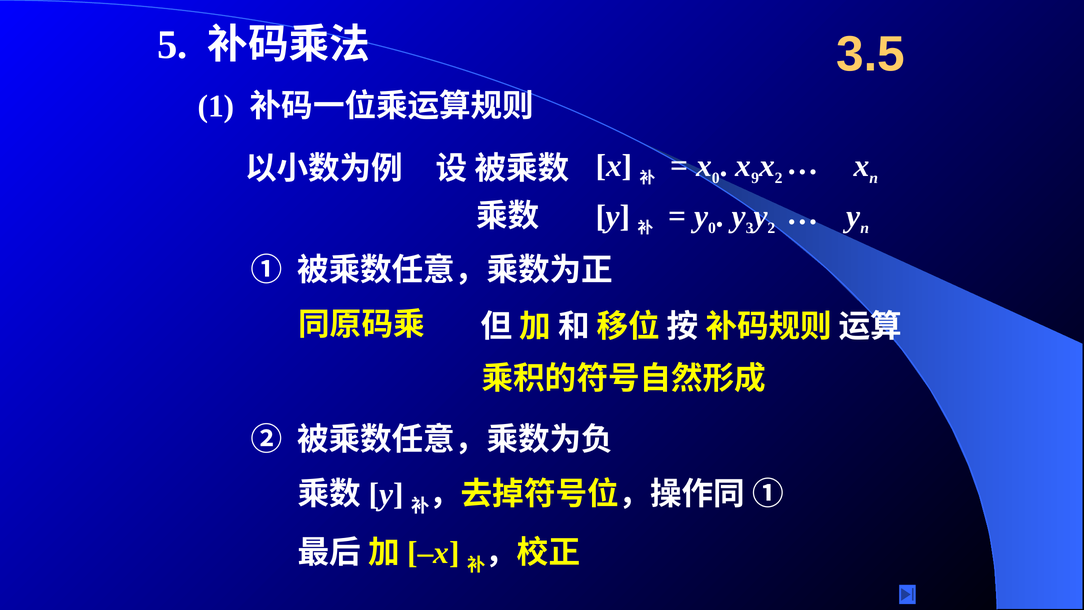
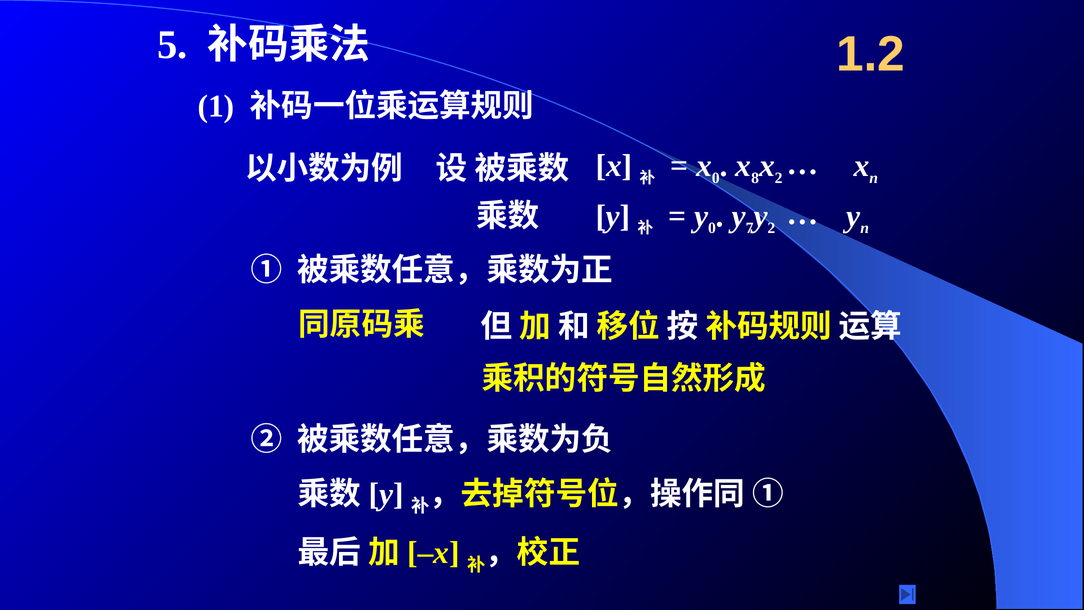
3.5: 3.5 -> 1.2 (871, 54)
9: 9 -> 8 (755, 178)
3: 3 -> 7 (750, 228)
